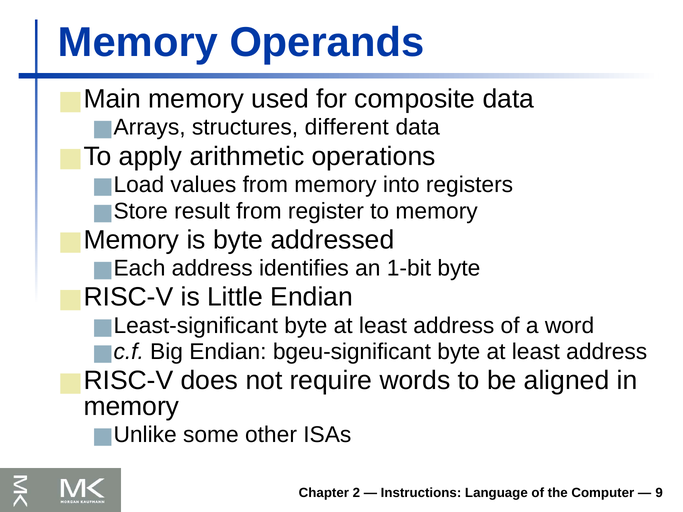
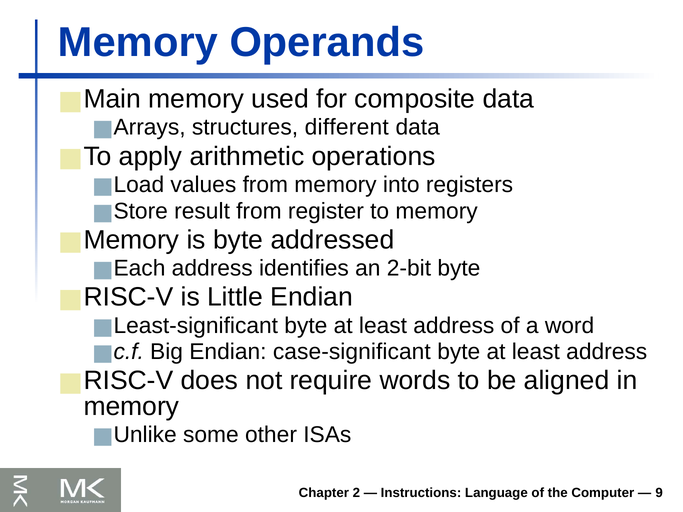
1-bit: 1-bit -> 2-bit (409, 268)
bgeu-significant: bgeu-significant -> case-significant (352, 352)
